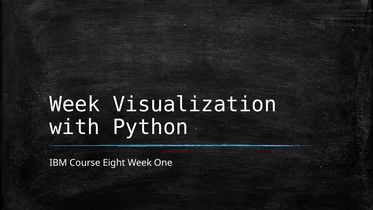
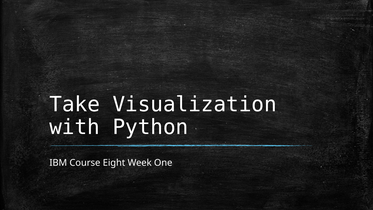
Week: Week -> Take (75, 104)
